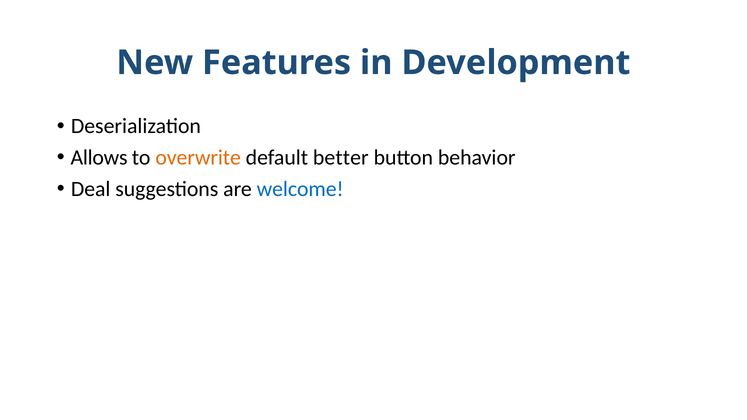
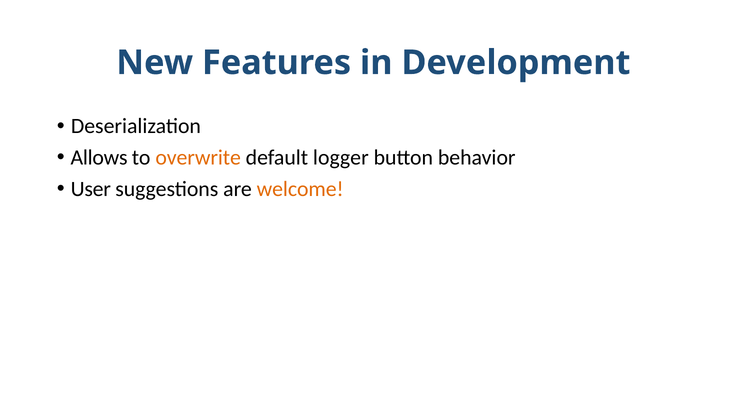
better: better -> logger (341, 158)
Deal: Deal -> User (91, 189)
welcome colour: blue -> orange (300, 189)
